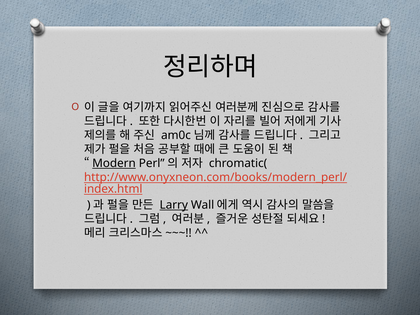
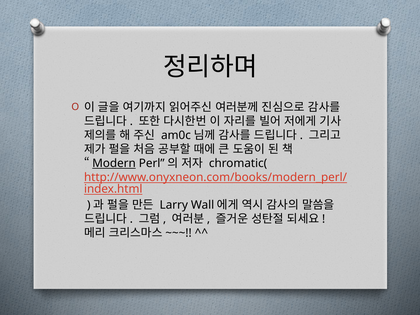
Larry underline: present -> none (174, 205)
